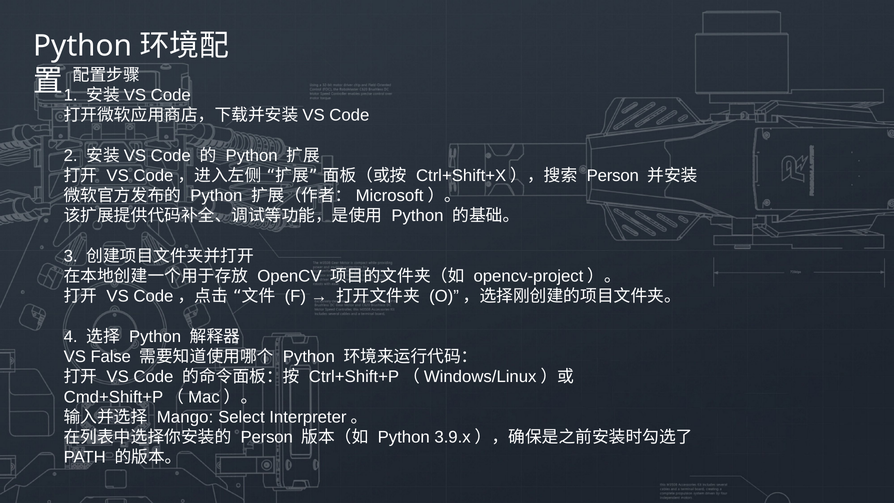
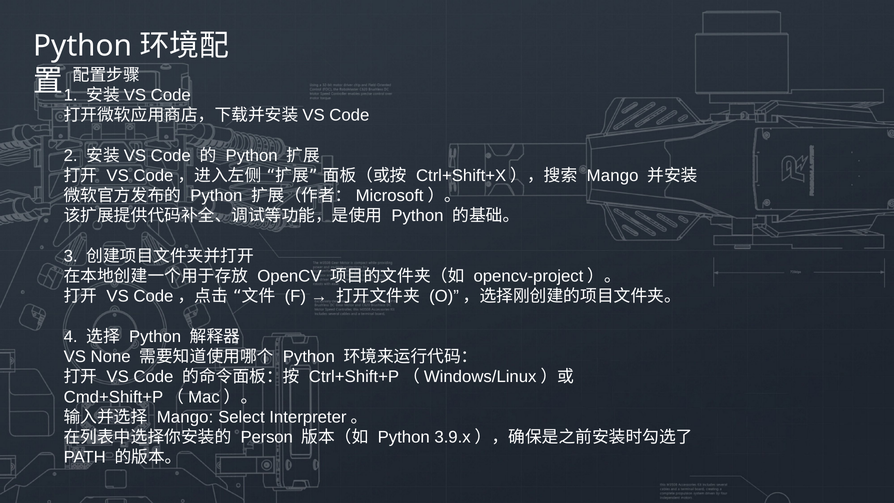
Person: Person -> Mango (613, 176)
False: False -> None (111, 357)
